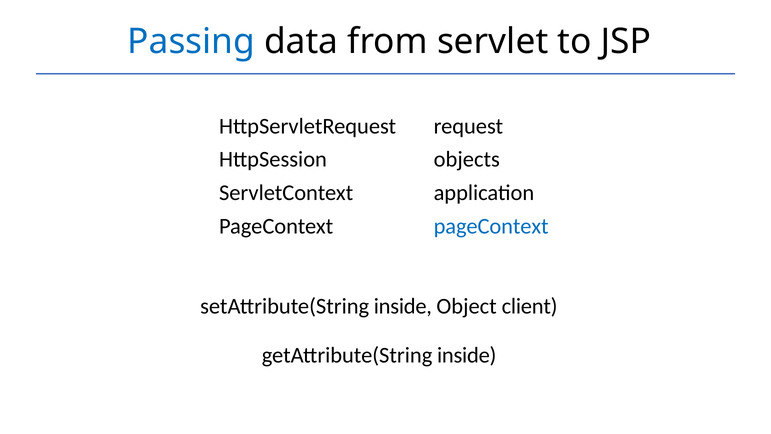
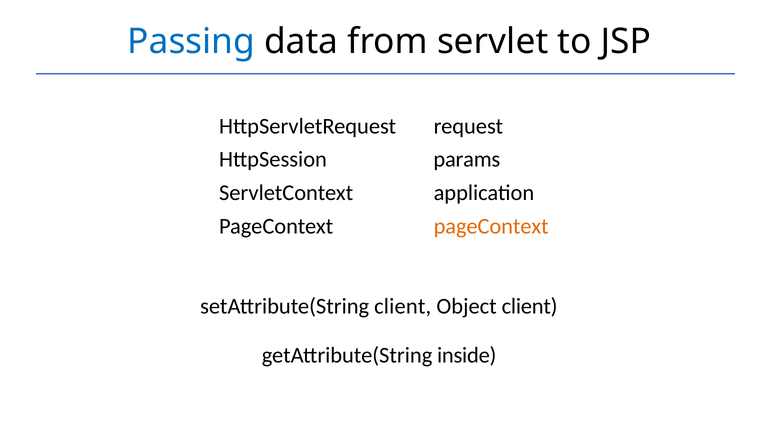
objects: objects -> params (467, 159)
pageContext colour: blue -> orange (491, 226)
setAttribute(String inside: inside -> client (403, 306)
